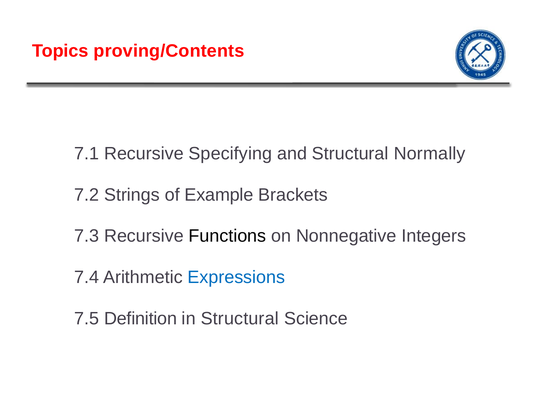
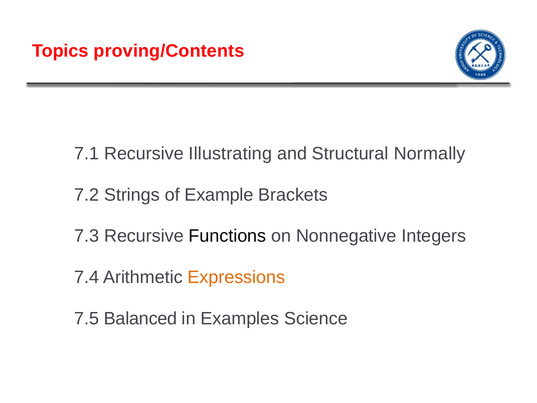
Specifying: Specifying -> Illustrating (230, 154)
Expressions colour: blue -> orange (236, 277)
Definition: Definition -> Balanced (141, 318)
in Structural: Structural -> Examples (240, 318)
